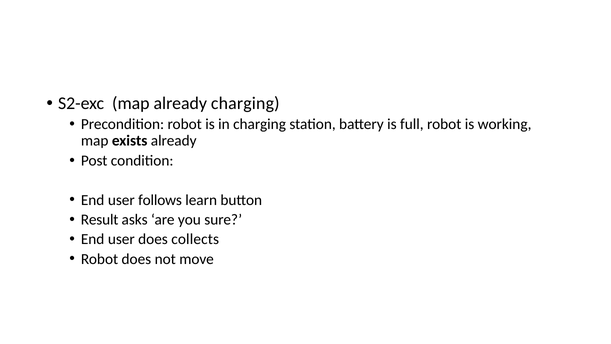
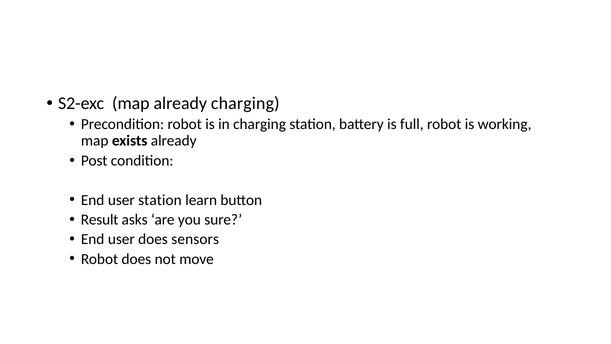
user follows: follows -> station (160, 200)
collects: collects -> sensors (195, 239)
